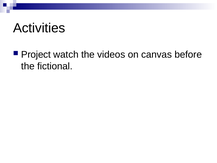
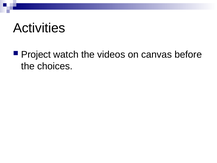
fictional: fictional -> choices (55, 66)
